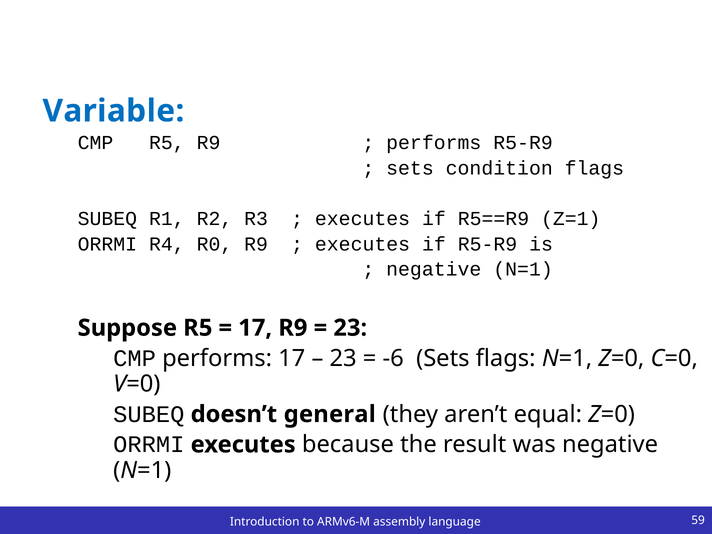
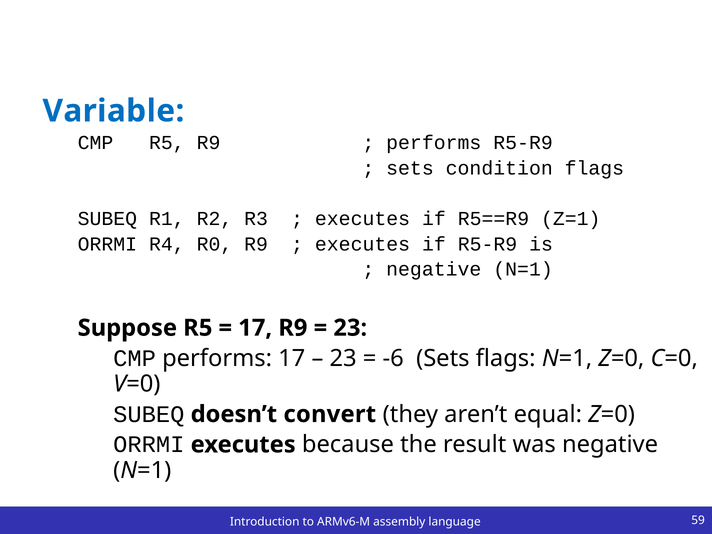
general: general -> convert (330, 414)
